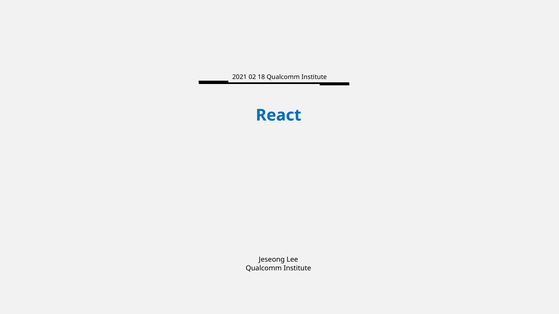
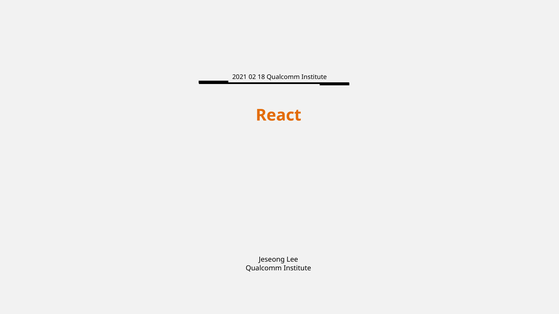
React colour: blue -> orange (279, 115)
